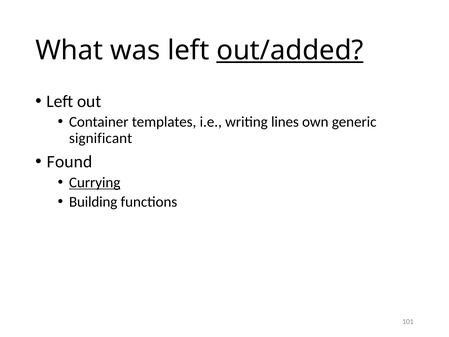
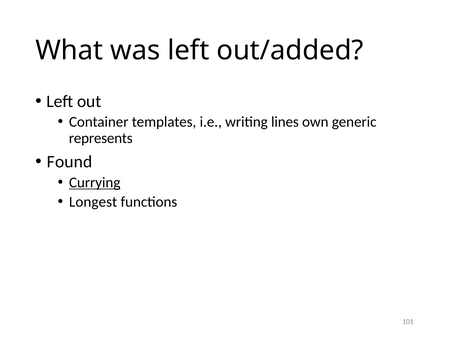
out/added underline: present -> none (290, 50)
significant: significant -> represents (101, 138)
Building: Building -> Longest (93, 202)
